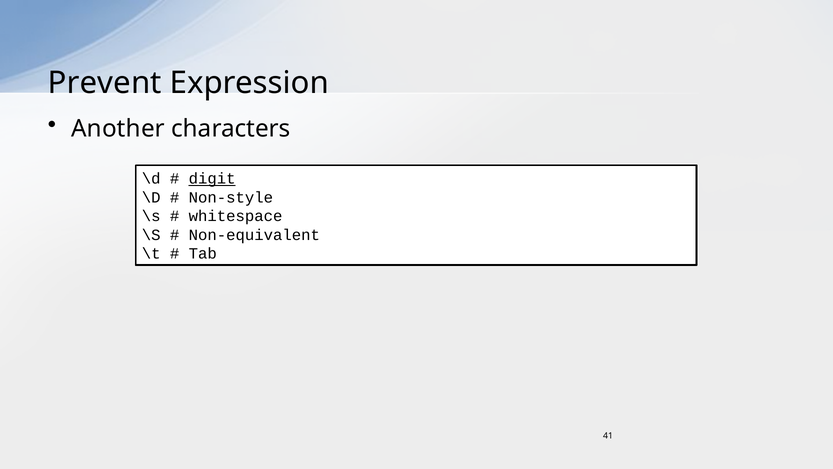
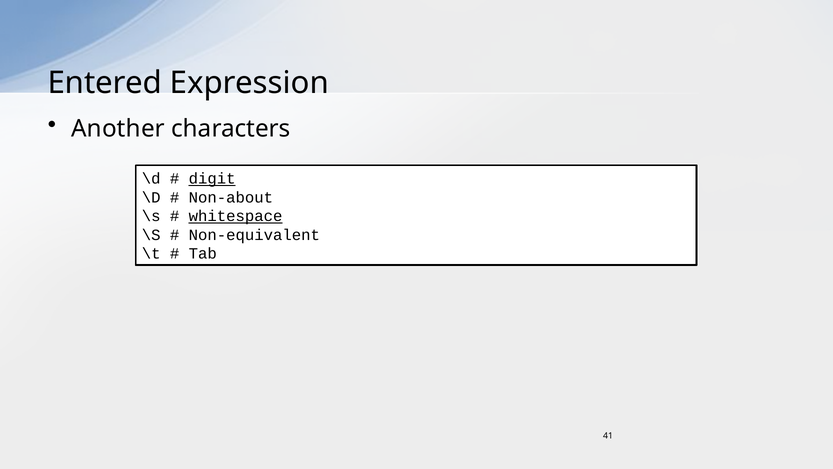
Prevent: Prevent -> Entered (105, 83)
Non-style: Non-style -> Non-about (231, 197)
whitespace underline: none -> present (236, 216)
